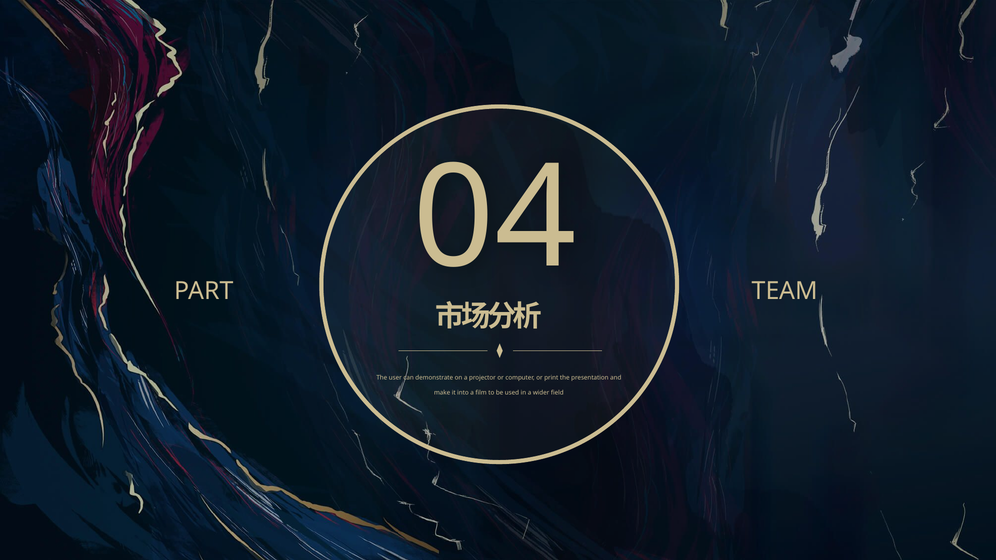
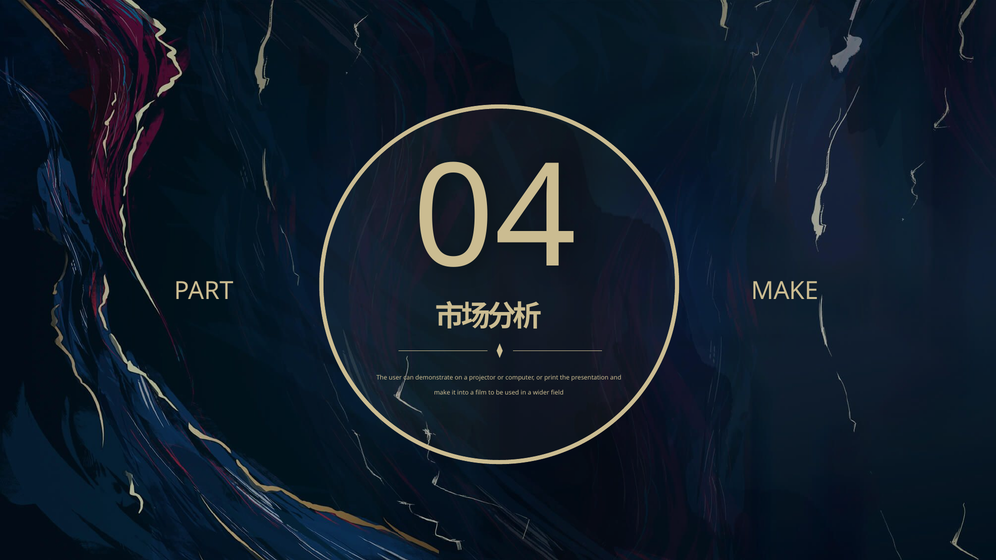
PART TEAM: TEAM -> MAKE (785, 291)
